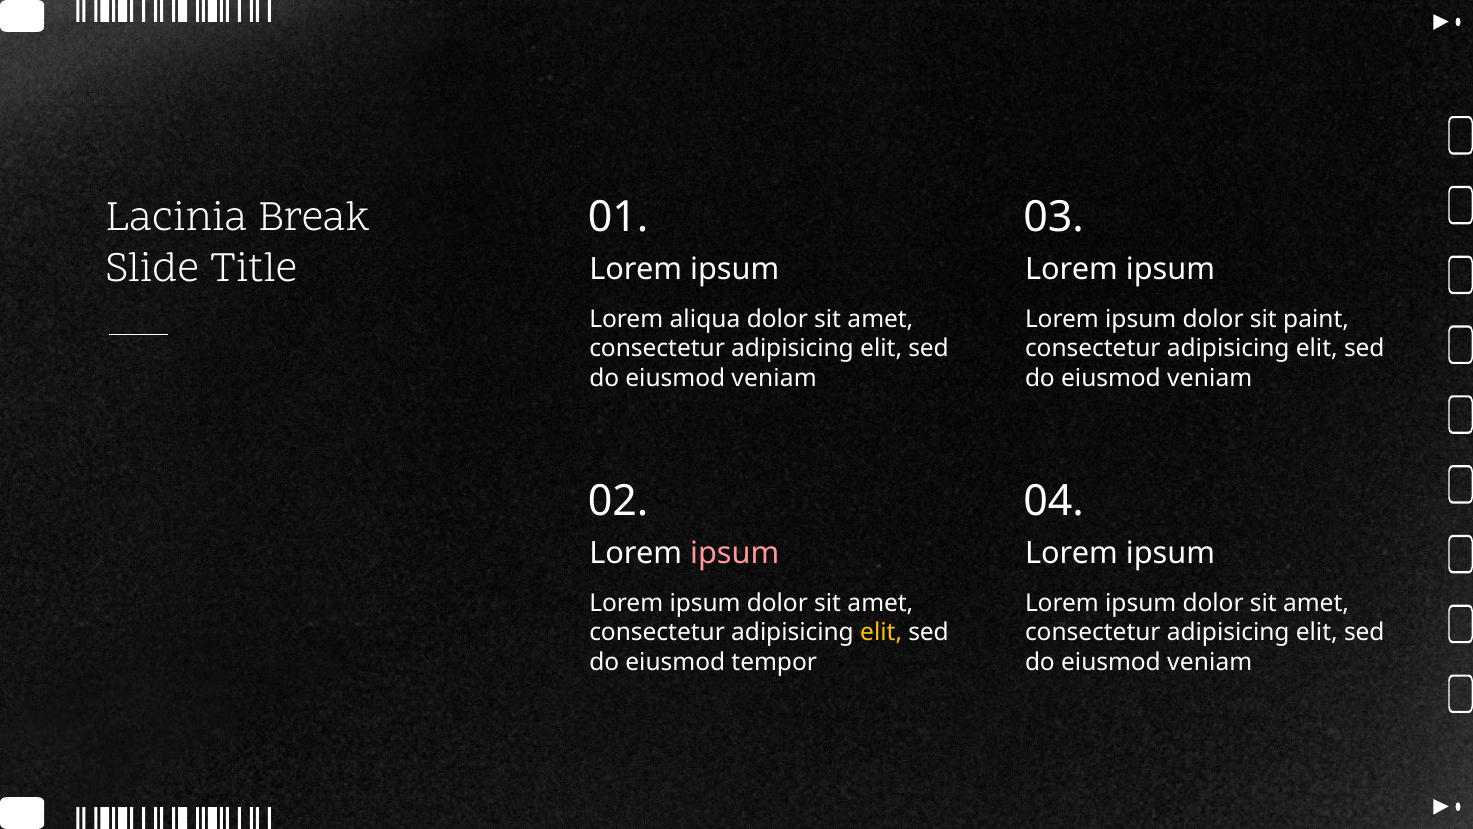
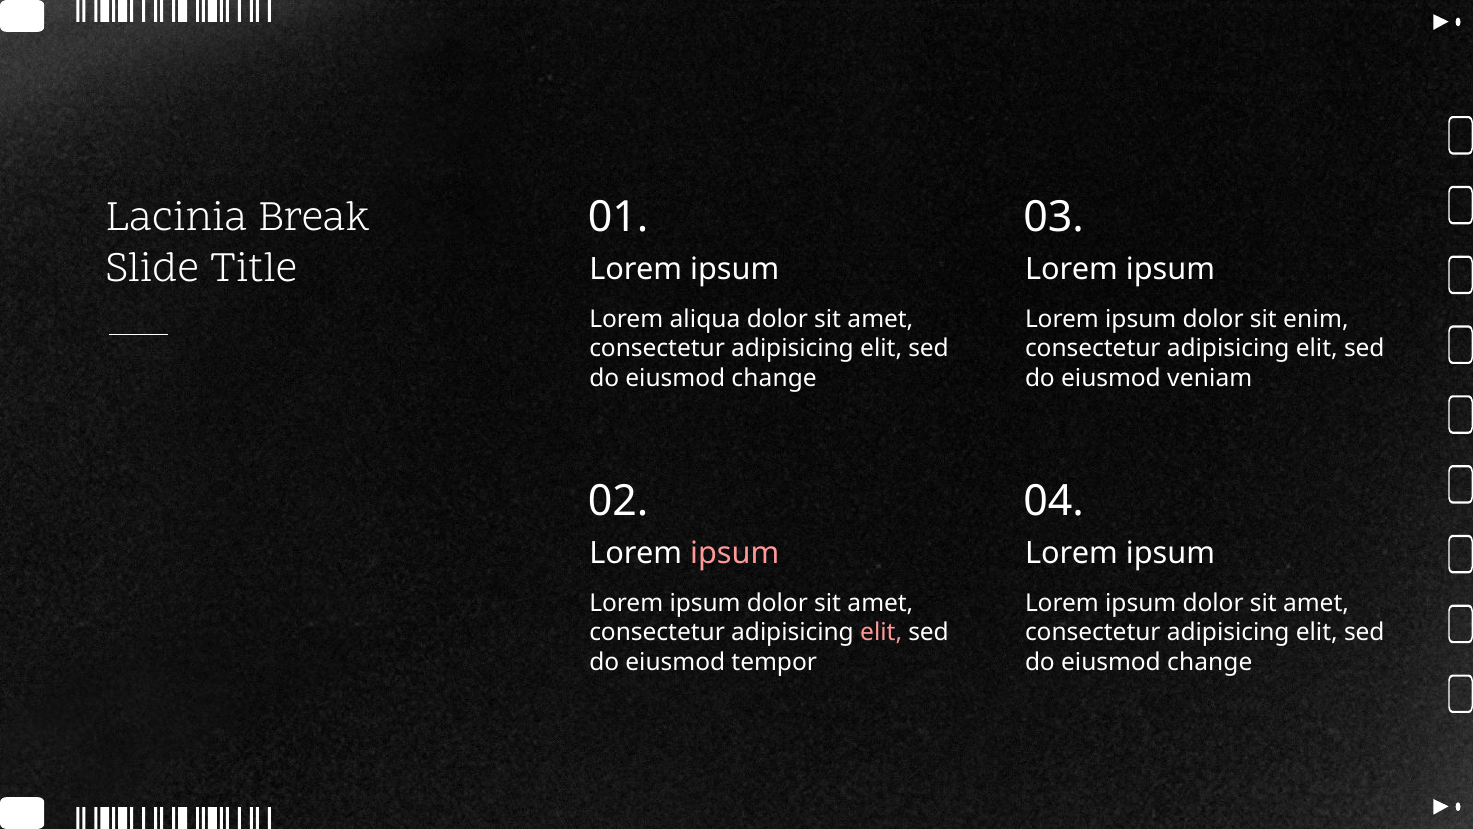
paint: paint -> enim (1316, 319)
veniam: veniam -> change (774, 378)
elit colour: yellow -> pink (881, 632)
veniam: veniam -> change (1210, 662)
